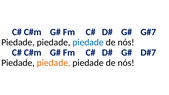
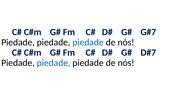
piedade colour: orange -> blue (54, 63)
